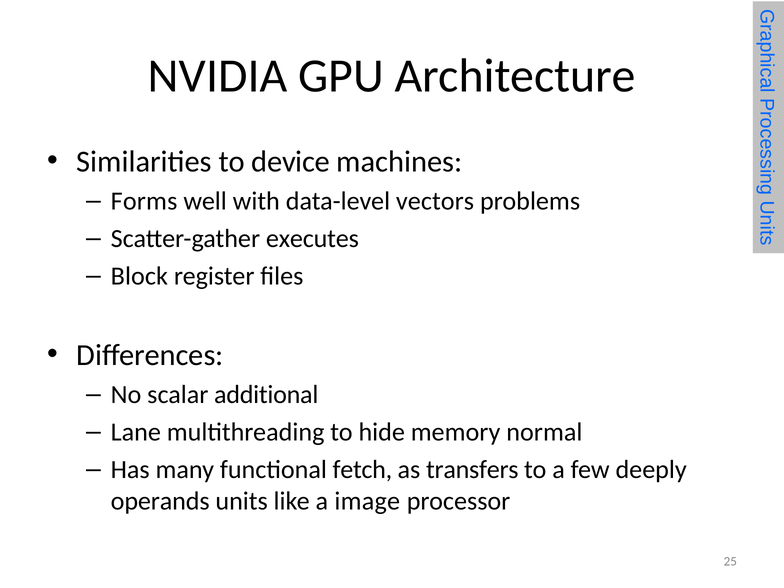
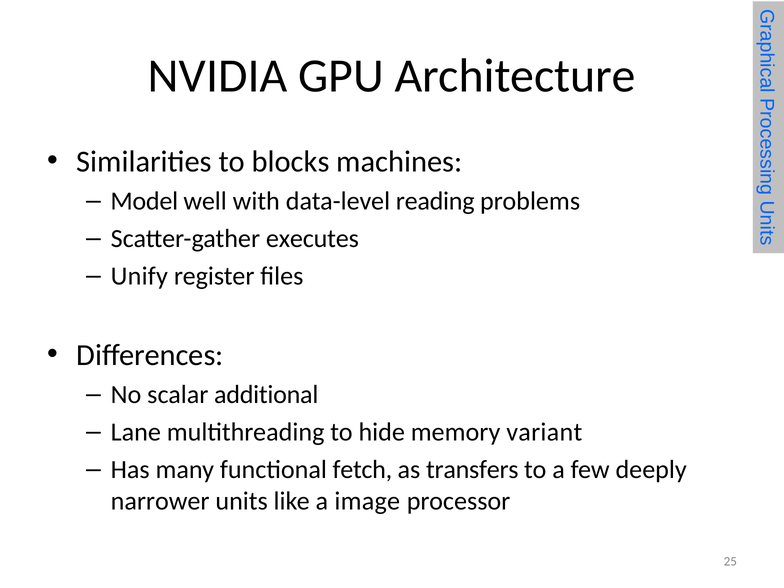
device: device -> blocks (290, 162)
Forms: Forms -> Model (144, 201)
vectors: vectors -> reading (435, 201)
Block: Block -> Unify (139, 276)
normal: normal -> variant (544, 432)
operands: operands -> narrower (160, 501)
